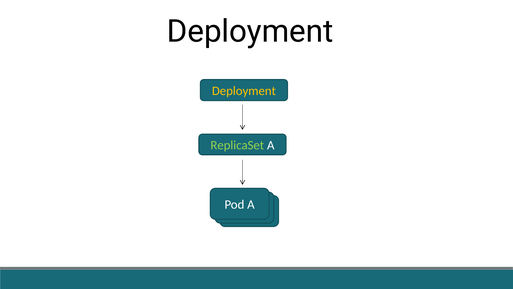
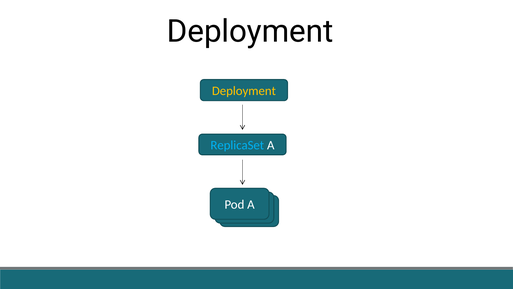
ReplicaSet colour: light green -> light blue (237, 145)
